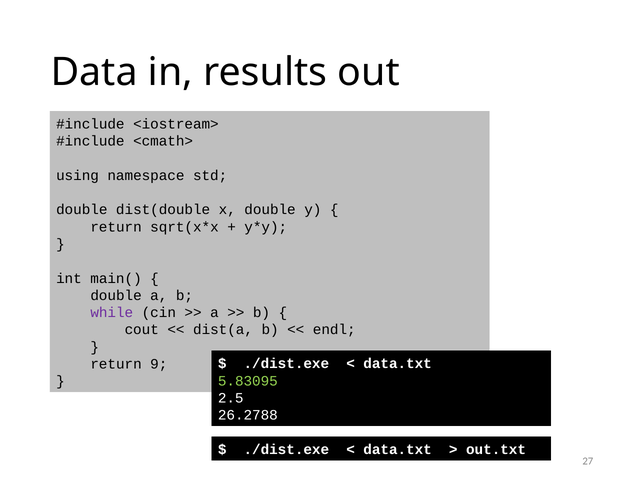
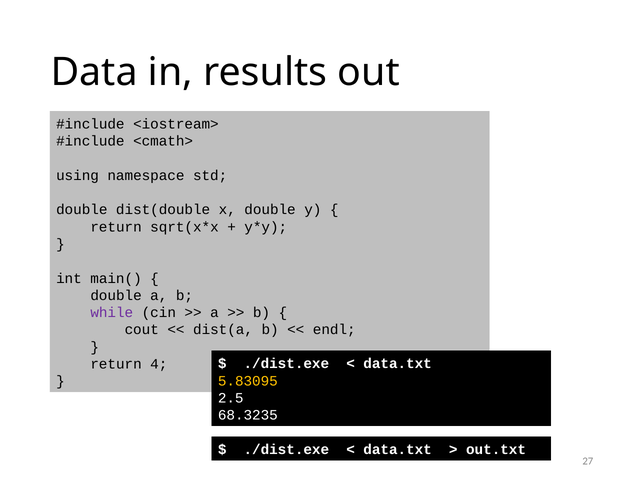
9: 9 -> 4 (159, 364)
5.83095 colour: light green -> yellow (248, 381)
26.2788: 26.2788 -> 68.3235 (248, 415)
